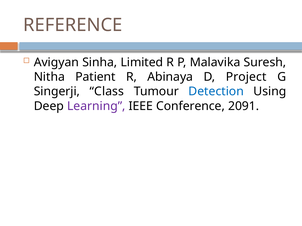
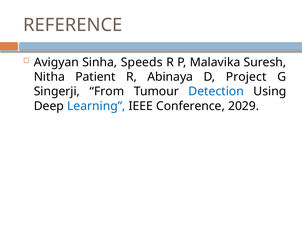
Limited: Limited -> Speeds (142, 62)
Class: Class -> From (107, 92)
Learning colour: purple -> blue (96, 106)
2091: 2091 -> 2029 (244, 106)
